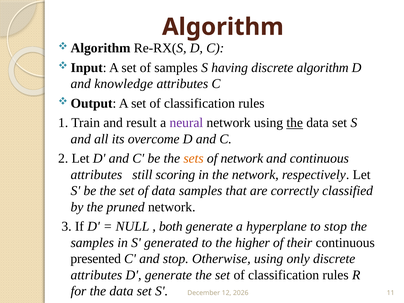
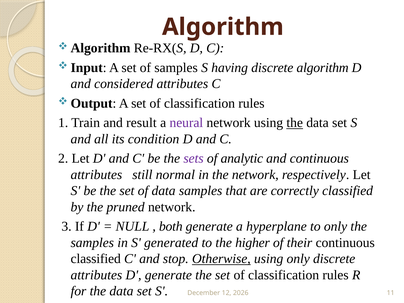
knowledge: knowledge -> considered (124, 84)
overcome: overcome -> condition (154, 139)
sets colour: orange -> purple (194, 158)
of network: network -> analytic (242, 158)
scoring: scoring -> normal (175, 175)
to stop: stop -> only (336, 227)
presented: presented -> classified (96, 259)
Otherwise underline: none -> present (221, 259)
